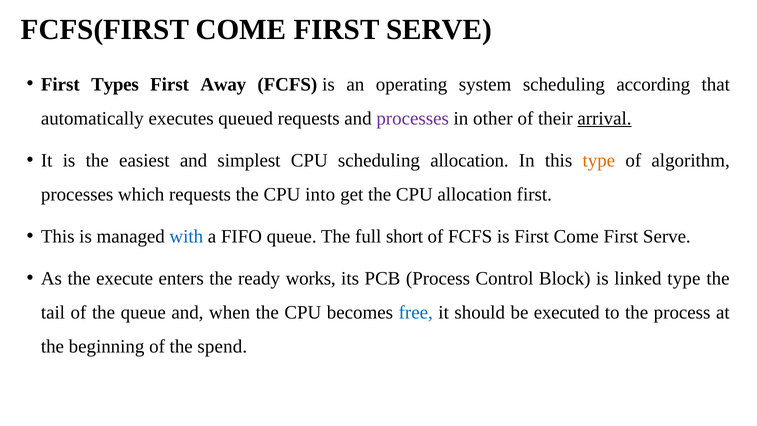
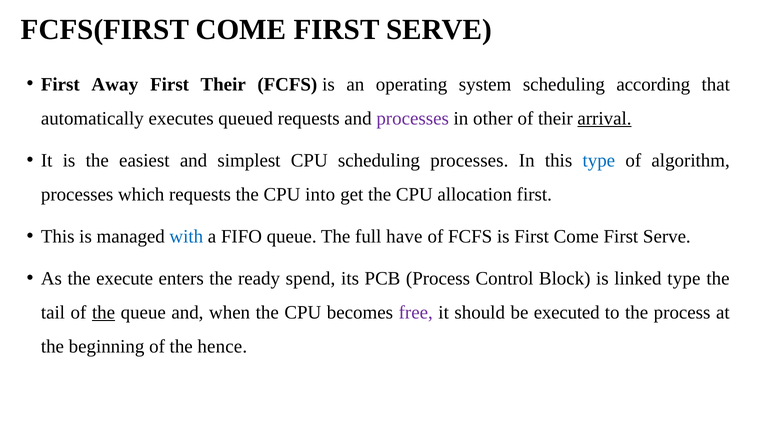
Types: Types -> Away (115, 84)
First Away: Away -> Their (223, 84)
scheduling allocation: allocation -> processes (469, 160)
type colour: orange -> blue (599, 160)
short: short -> have (404, 236)
works: works -> spend (311, 278)
the underline: none -> present (104, 312)
free colour: blue -> purple (416, 312)
spend: spend -> hence (222, 346)
